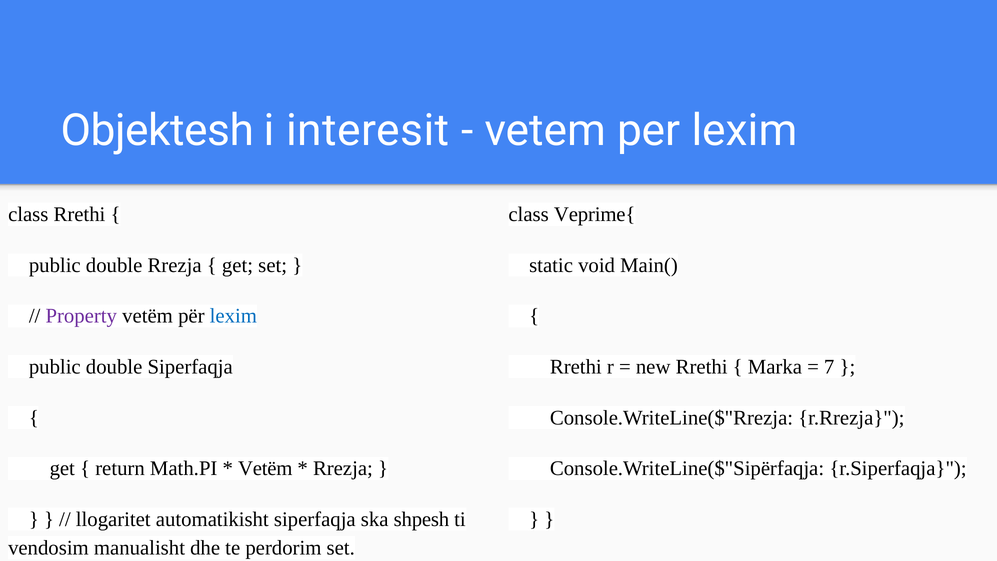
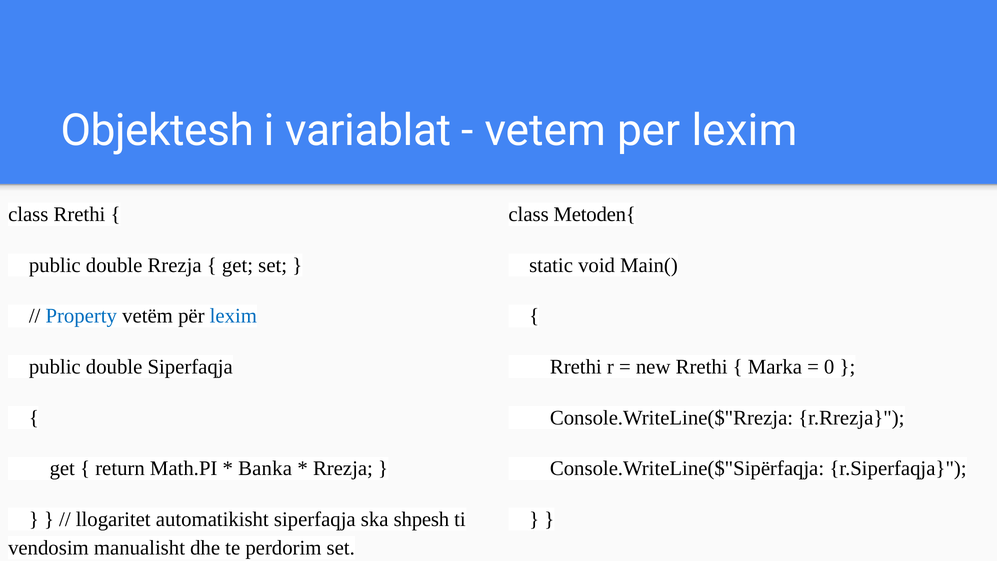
interesit: interesit -> variablat (368, 131)
Veprime{: Veprime{ -> Metoden{ (595, 214)
Property colour: purple -> blue (81, 316)
7: 7 -> 0 (829, 367)
Vetëm: Vetëm -> Banka (265, 468)
